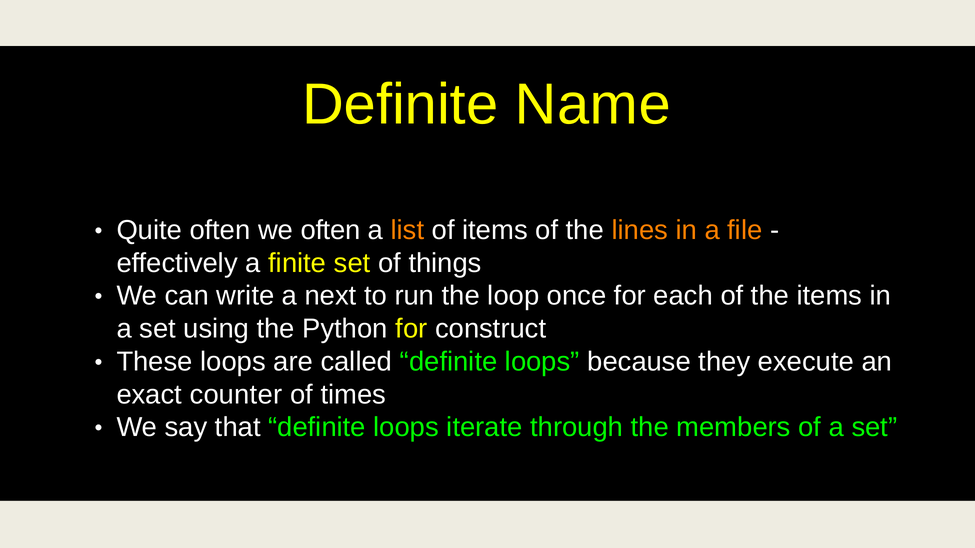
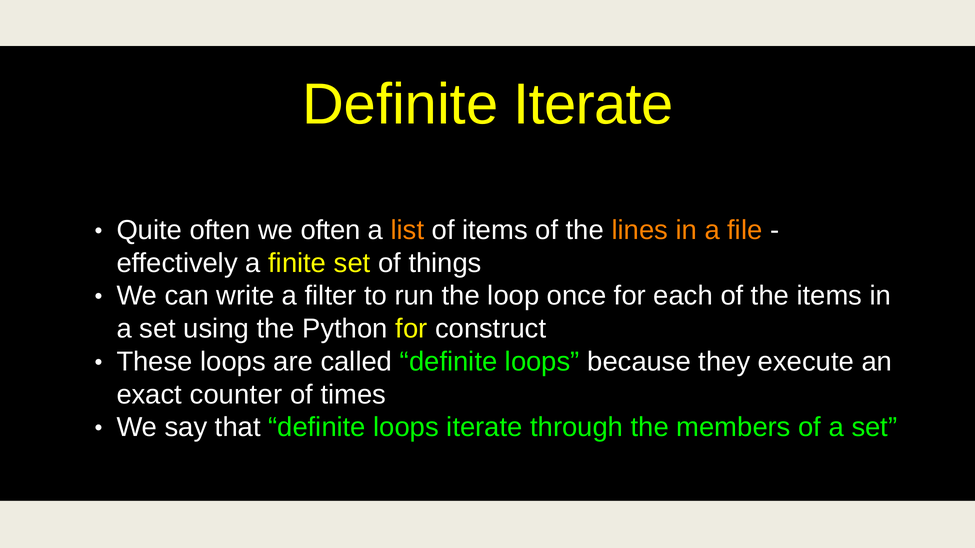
Definite Name: Name -> Iterate (593, 105)
next: next -> filter (331, 296)
